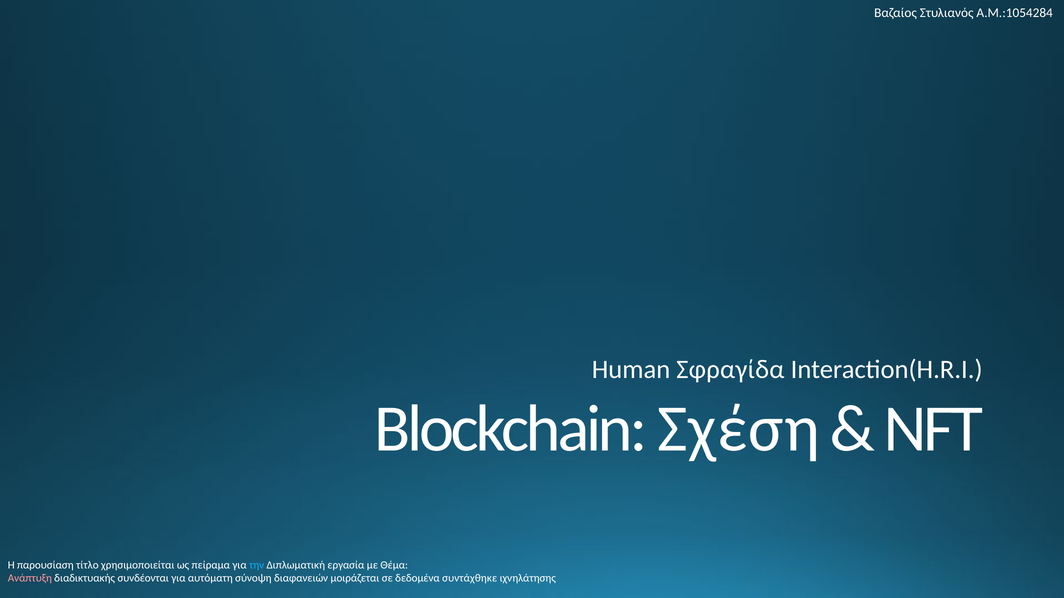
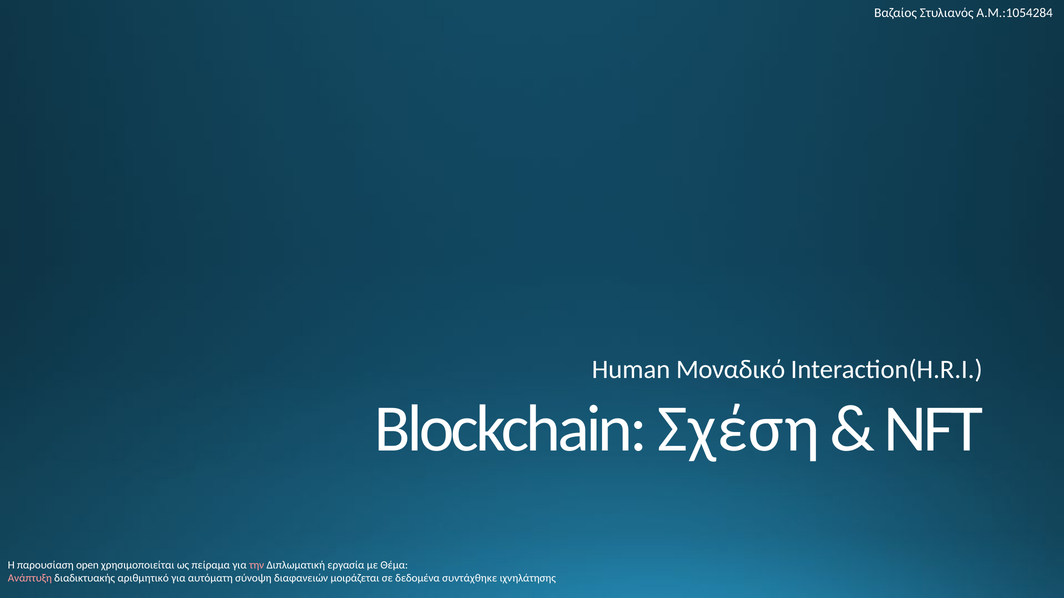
Σφραγίδα: Σφραγίδα -> Μοναδικό (731, 370)
τίτλο: τίτλο -> open (87, 565)
την colour: light blue -> pink (257, 565)
συνδέονται: συνδέονται -> αριθμητικό (143, 579)
